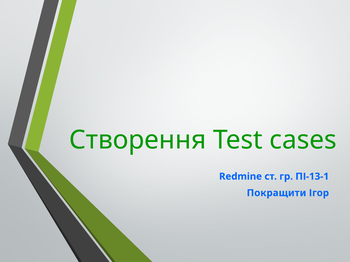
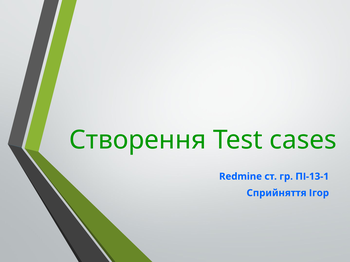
Покращити: Покращити -> Сприйняття (277, 193)
